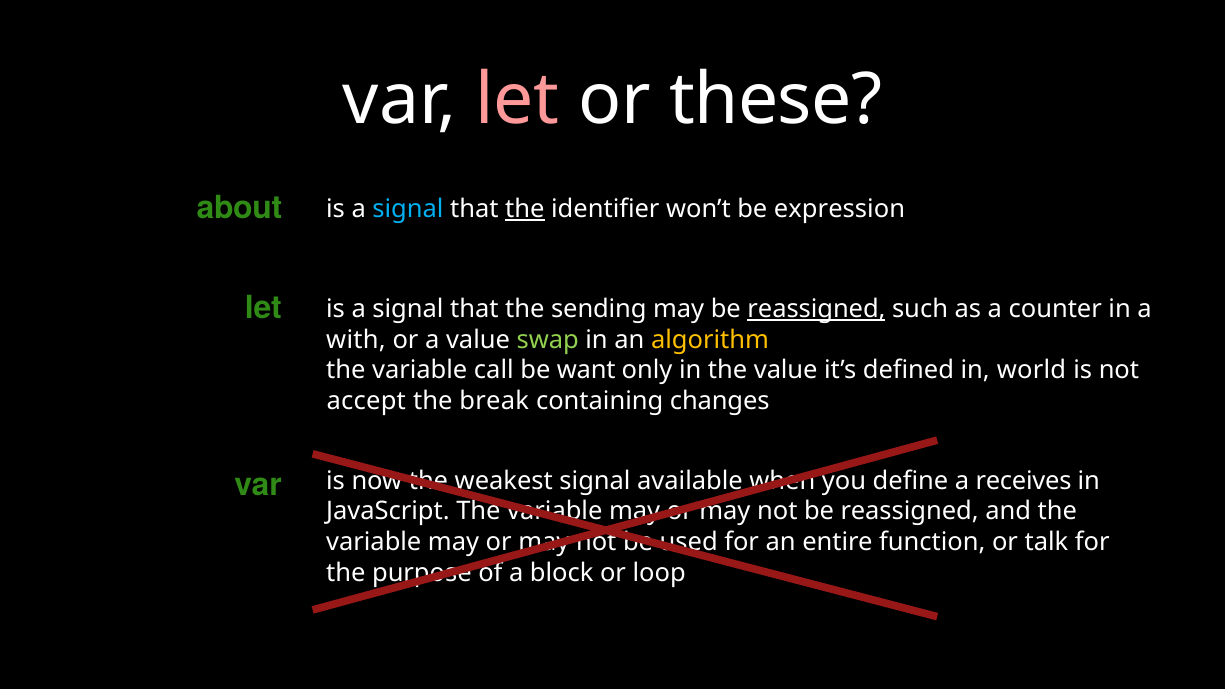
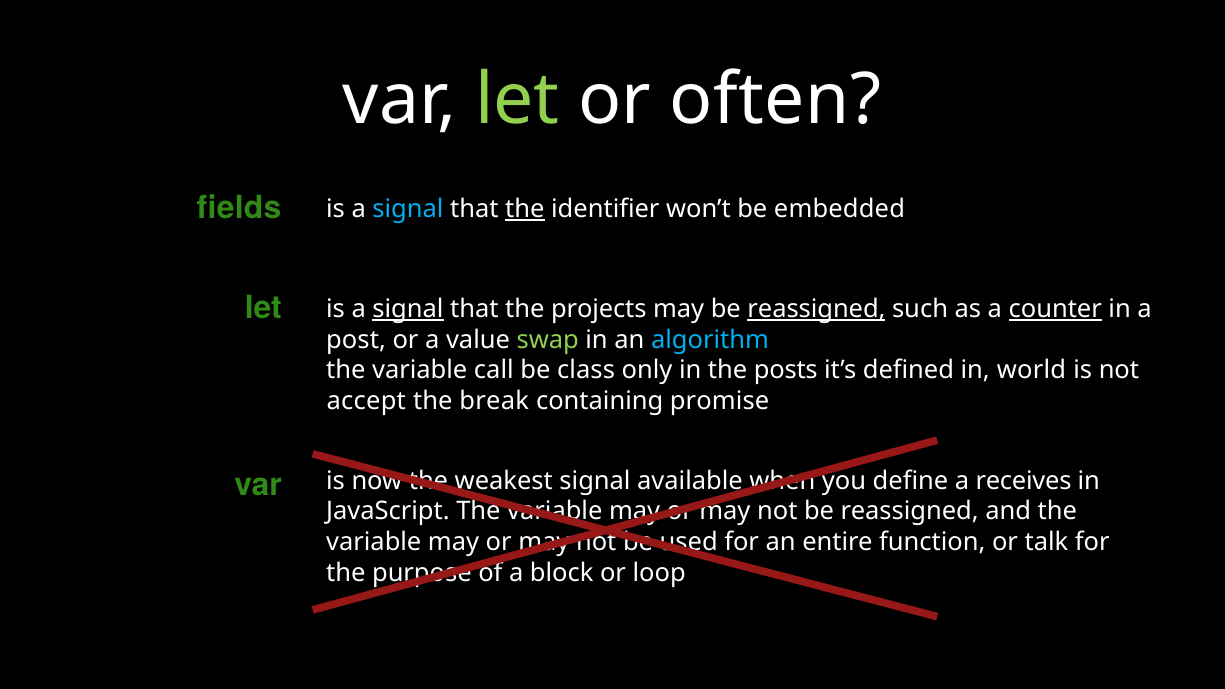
let colour: pink -> light green (517, 100)
these: these -> often (775, 100)
about: about -> fields (239, 208)
expression: expression -> embedded (839, 209)
signal underline: none -> present (408, 309)
sending: sending -> projects (599, 309)
counter underline: none -> present (1055, 309)
with: with -> post (356, 340)
algorithm colour: yellow -> light blue (710, 340)
want: want -> class (586, 370)
the value: value -> posts (786, 370)
changes: changes -> promise (720, 401)
